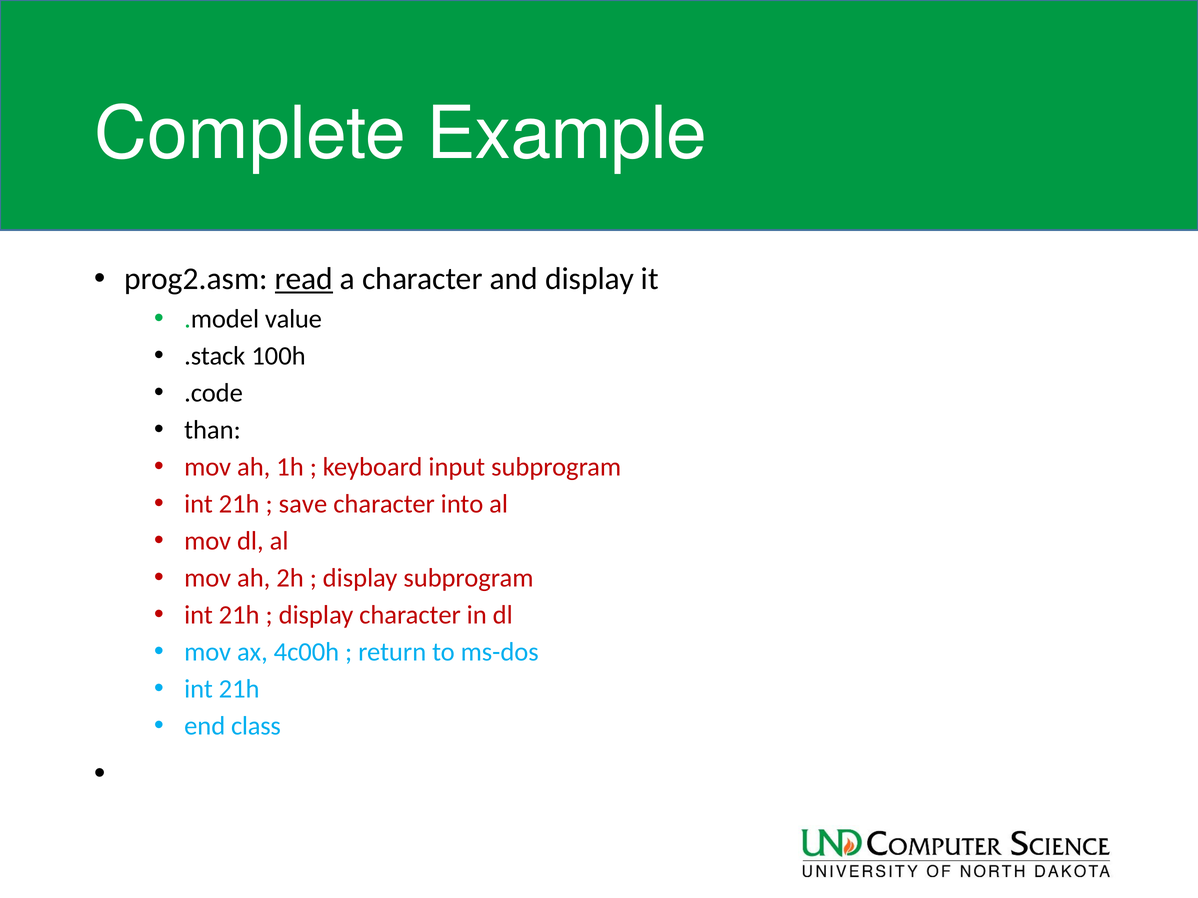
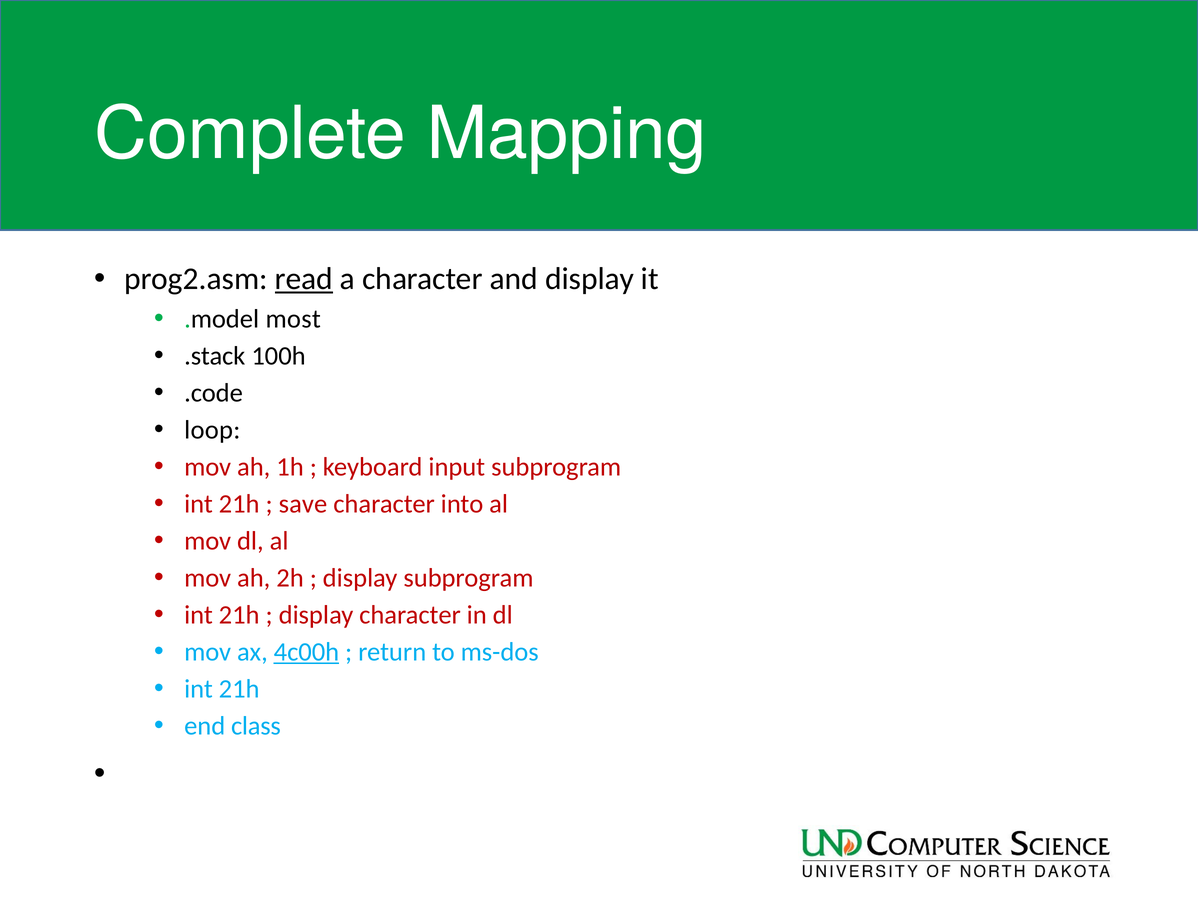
Example: Example -> Mapping (567, 134)
value: value -> most (293, 319)
than: than -> loop (212, 430)
4c00h underline: none -> present (306, 652)
